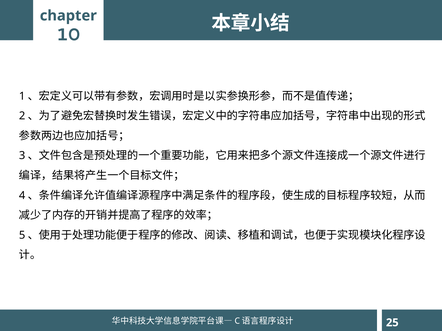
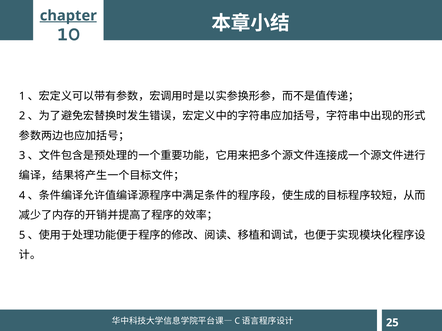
chapter underline: none -> present (68, 16)
